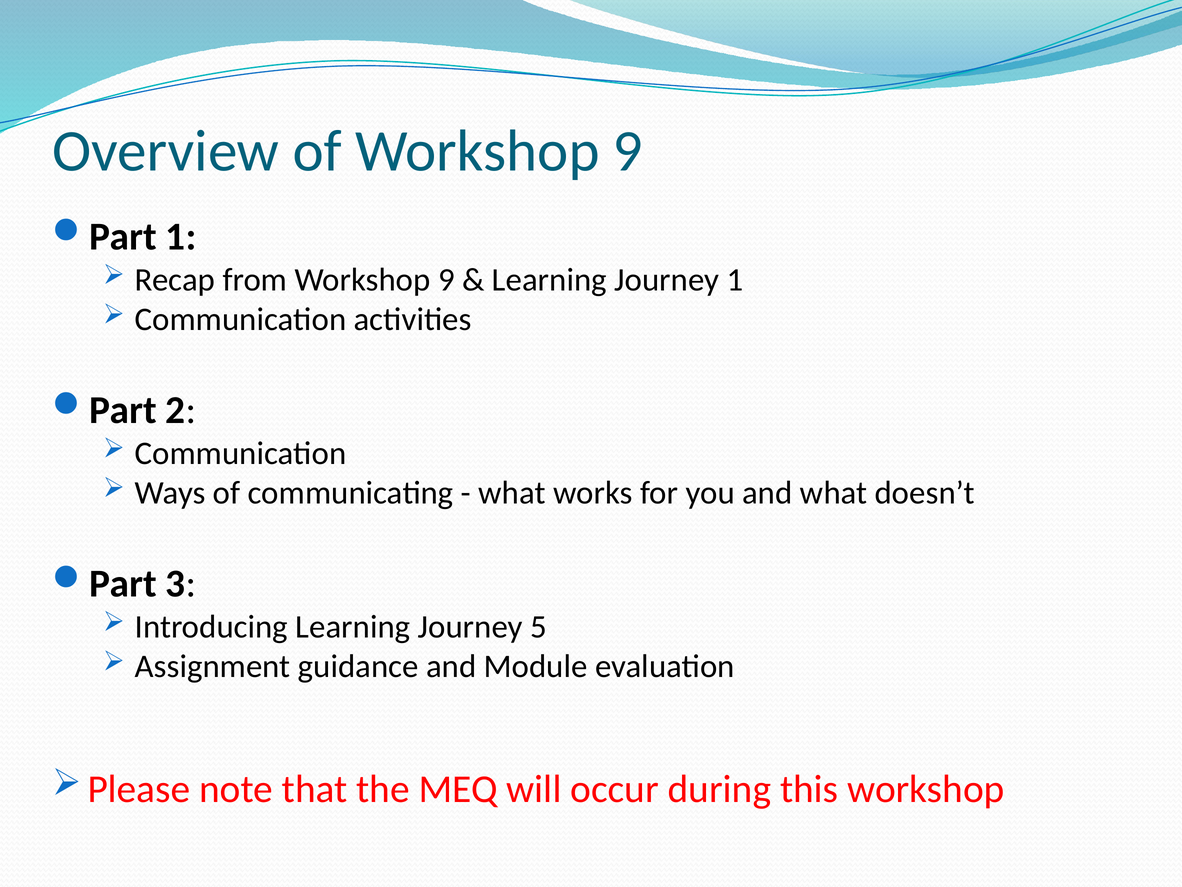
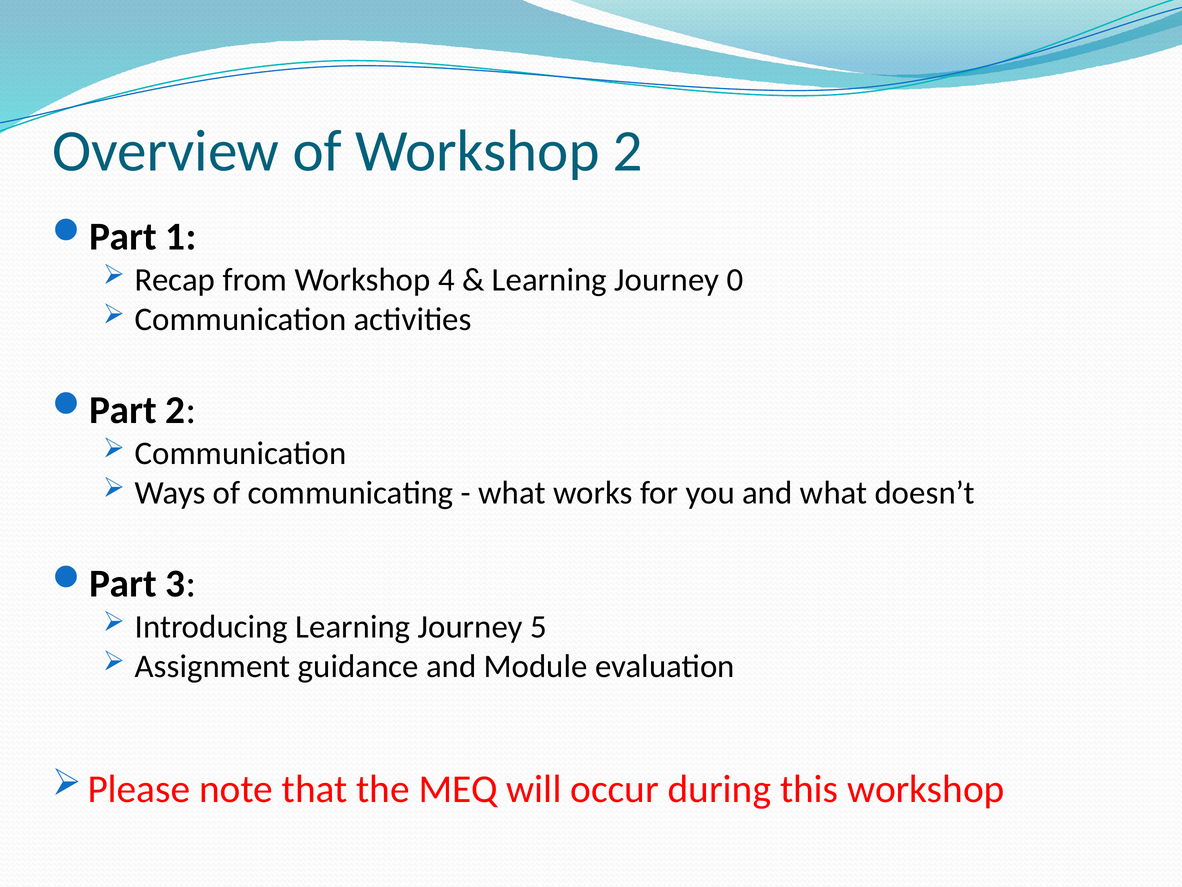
of Workshop 9: 9 -> 2 (628, 151)
from Workshop 9: 9 -> 4 (446, 280)
Journey 1: 1 -> 0 (735, 280)
